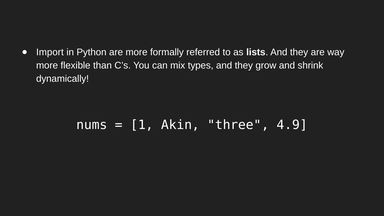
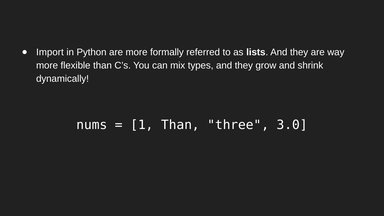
1 Akin: Akin -> Than (180, 125)
4.9: 4.9 -> 3.0 (292, 125)
